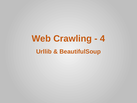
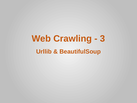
4: 4 -> 3 (103, 38)
